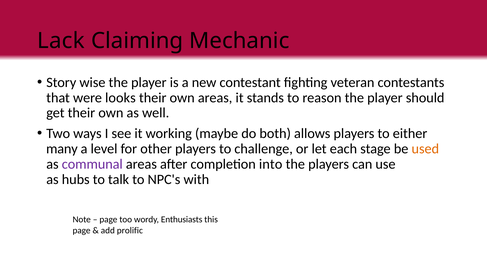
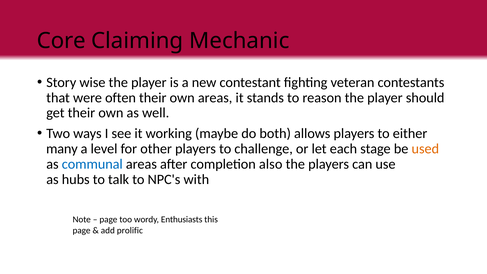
Lack: Lack -> Core (61, 41)
looks: looks -> often (121, 98)
communal colour: purple -> blue (92, 164)
into: into -> also (271, 164)
